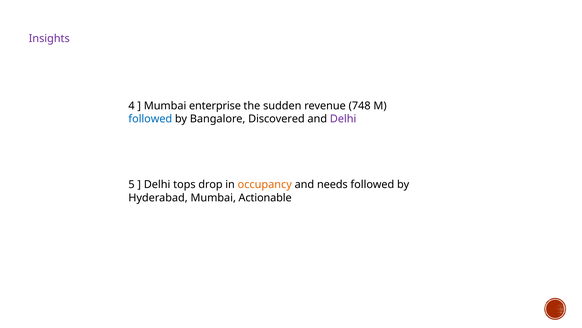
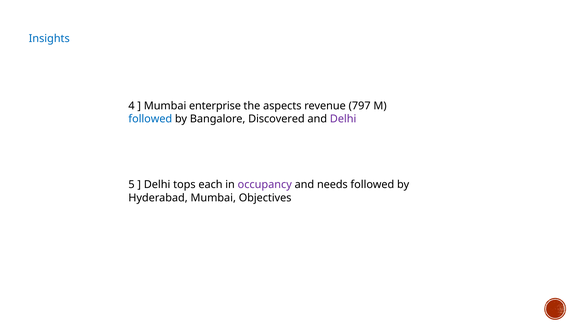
Insights colour: purple -> blue (49, 39)
sudden: sudden -> aspects (282, 106)
748: 748 -> 797 (360, 106)
drop: drop -> each (210, 184)
occupancy colour: orange -> purple (265, 184)
Actionable: Actionable -> Objectives (265, 197)
